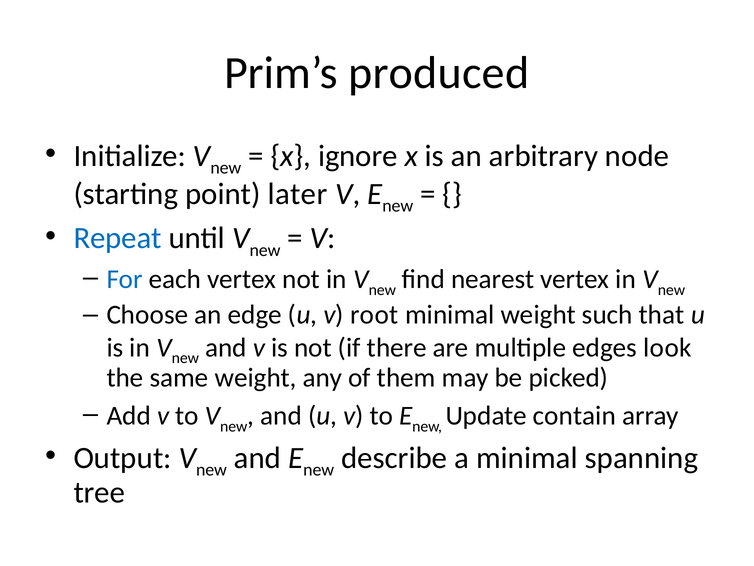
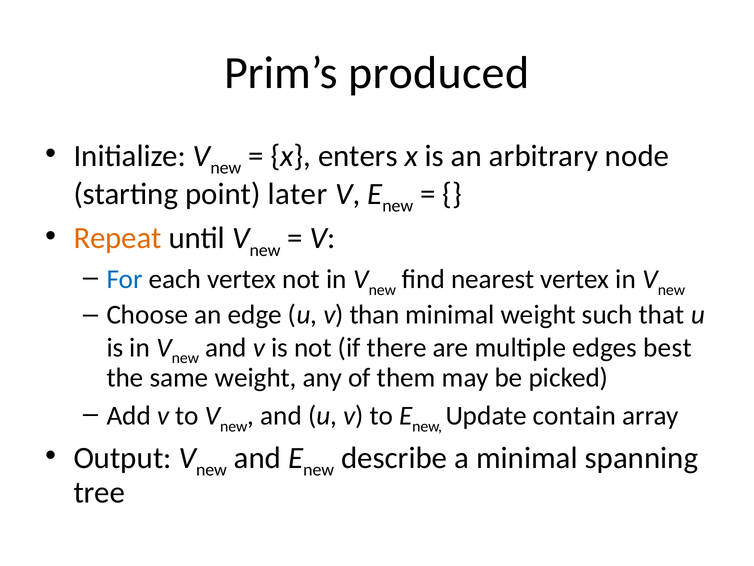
ignore: ignore -> enters (358, 156)
Repeat colour: blue -> orange (118, 238)
root: root -> than (374, 315)
look: look -> best (668, 347)
